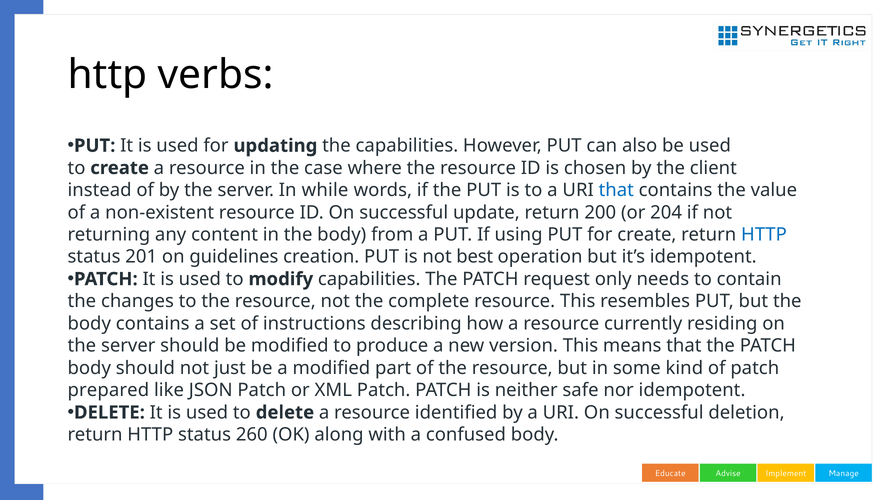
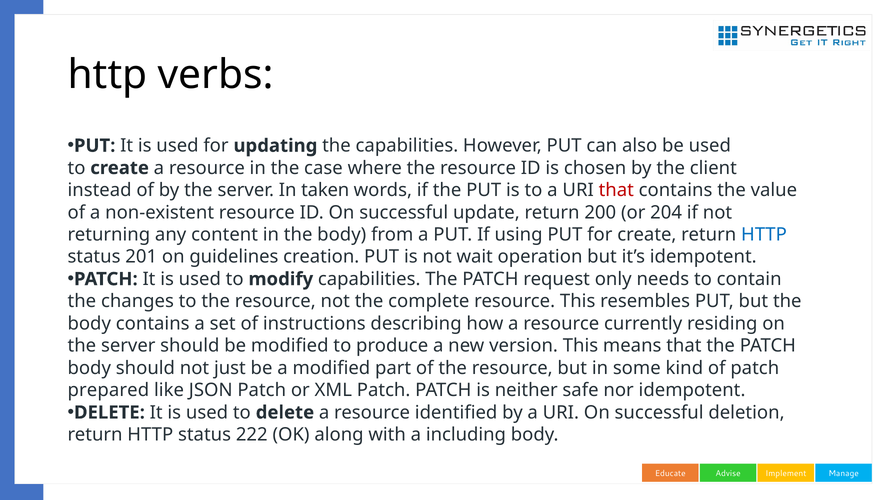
while: while -> taken (325, 190)
that colour: blue -> red (616, 190)
best: best -> wait (475, 257)
260: 260 -> 222 (252, 434)
confused: confused -> including (466, 434)
